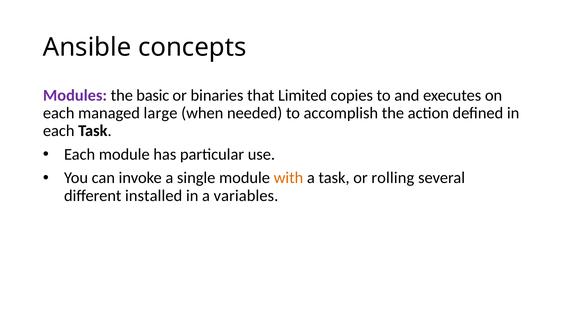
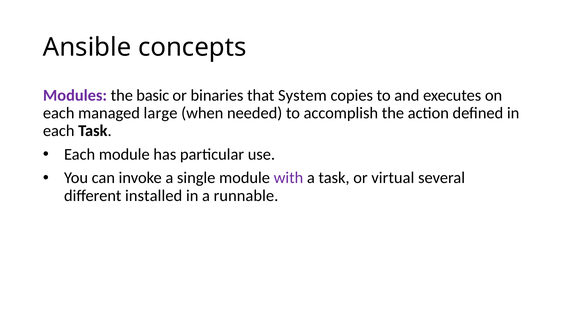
Limited: Limited -> System (302, 95)
with colour: orange -> purple (288, 178)
rolling: rolling -> virtual (393, 178)
variables: variables -> runnable (246, 195)
